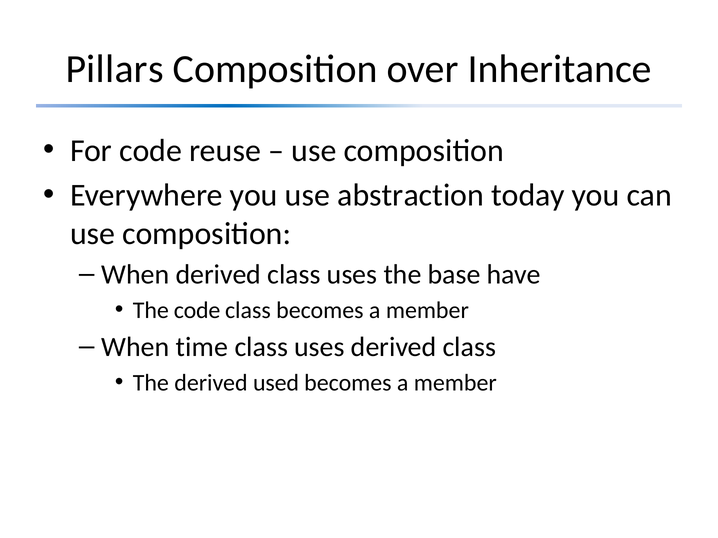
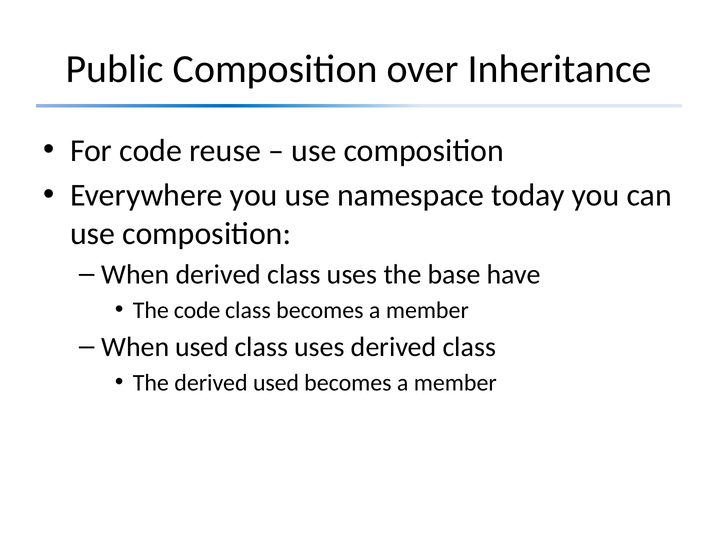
Pillars: Pillars -> Public (115, 69)
abstraction: abstraction -> namespace (411, 195)
When time: time -> used (202, 347)
